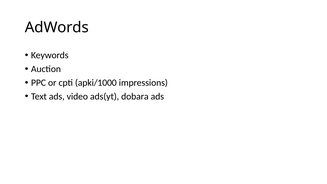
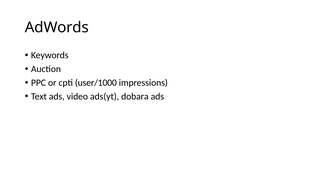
apki/1000: apki/1000 -> user/1000 (96, 83)
